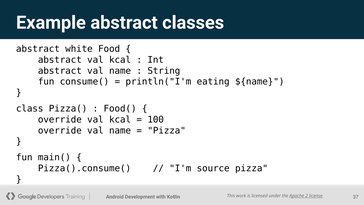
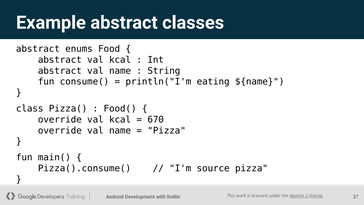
white: white -> enums (79, 49)
100: 100 -> 670 (156, 119)
